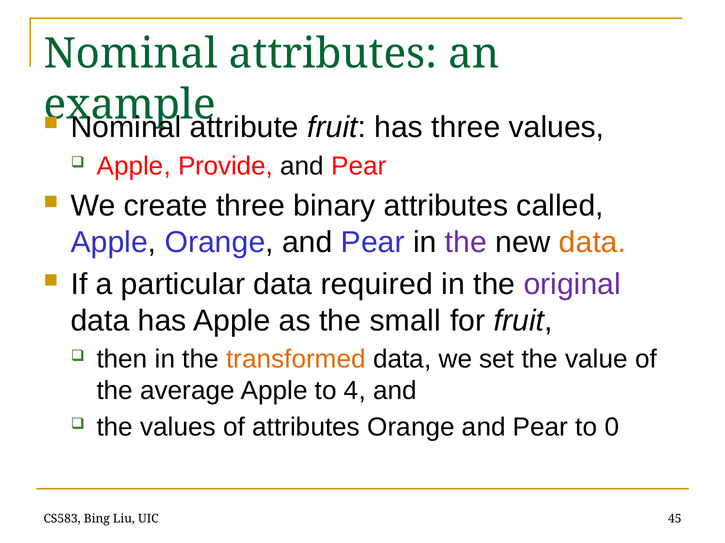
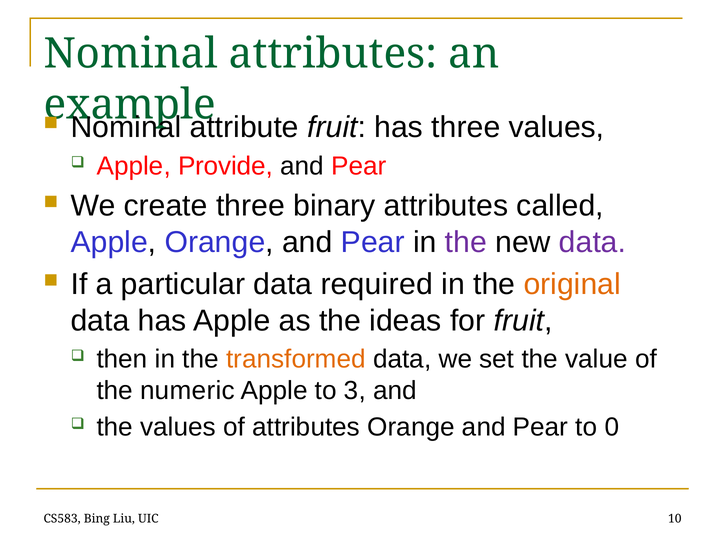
data colour: orange -> purple (593, 242)
original colour: purple -> orange (572, 285)
small: small -> ideas (406, 321)
average: average -> numeric (187, 391)
4: 4 -> 3 (355, 391)
45: 45 -> 10 (675, 519)
